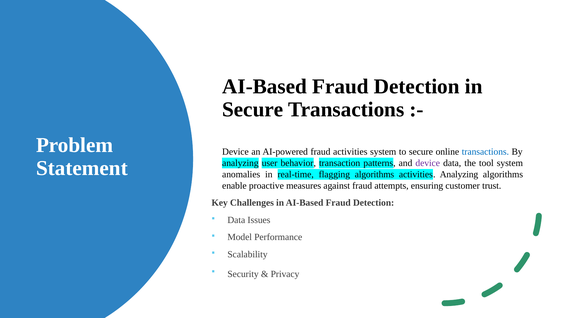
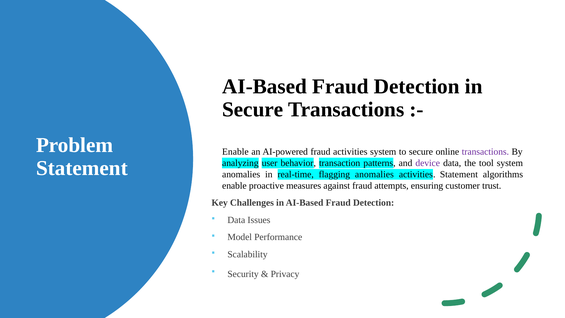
Device: Device -> Enable (235, 152)
transactions colour: blue -> purple (485, 152)
flagging algorithms: algorithms -> anomalies (374, 174)
activities Analyzing: Analyzing -> Statement (459, 174)
